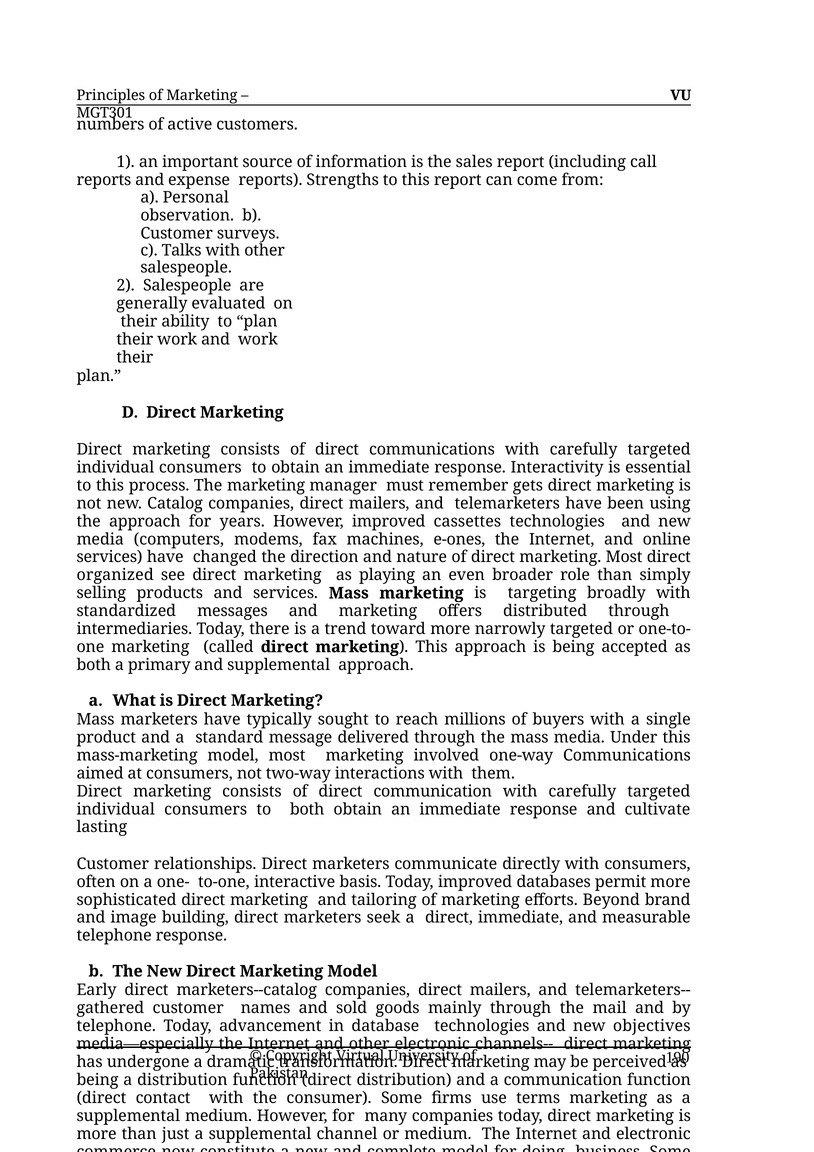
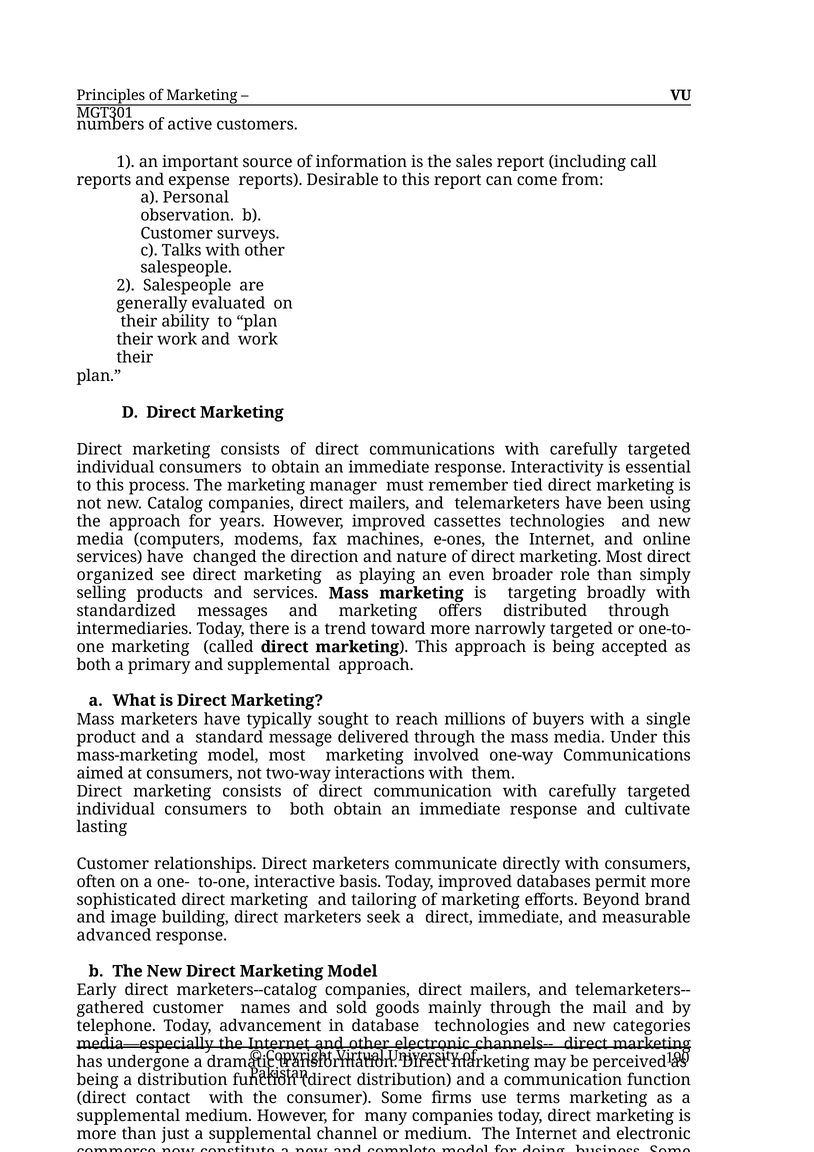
Strengths: Strengths -> Desirable (343, 180)
gets: gets -> tied (528, 485)
telephone: telephone -> advanced (114, 936)
objectives: objectives -> categories (652, 1026)
